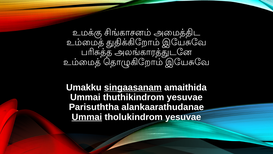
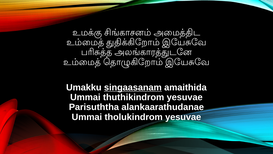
Ummai underline: present -> none (87, 117)
